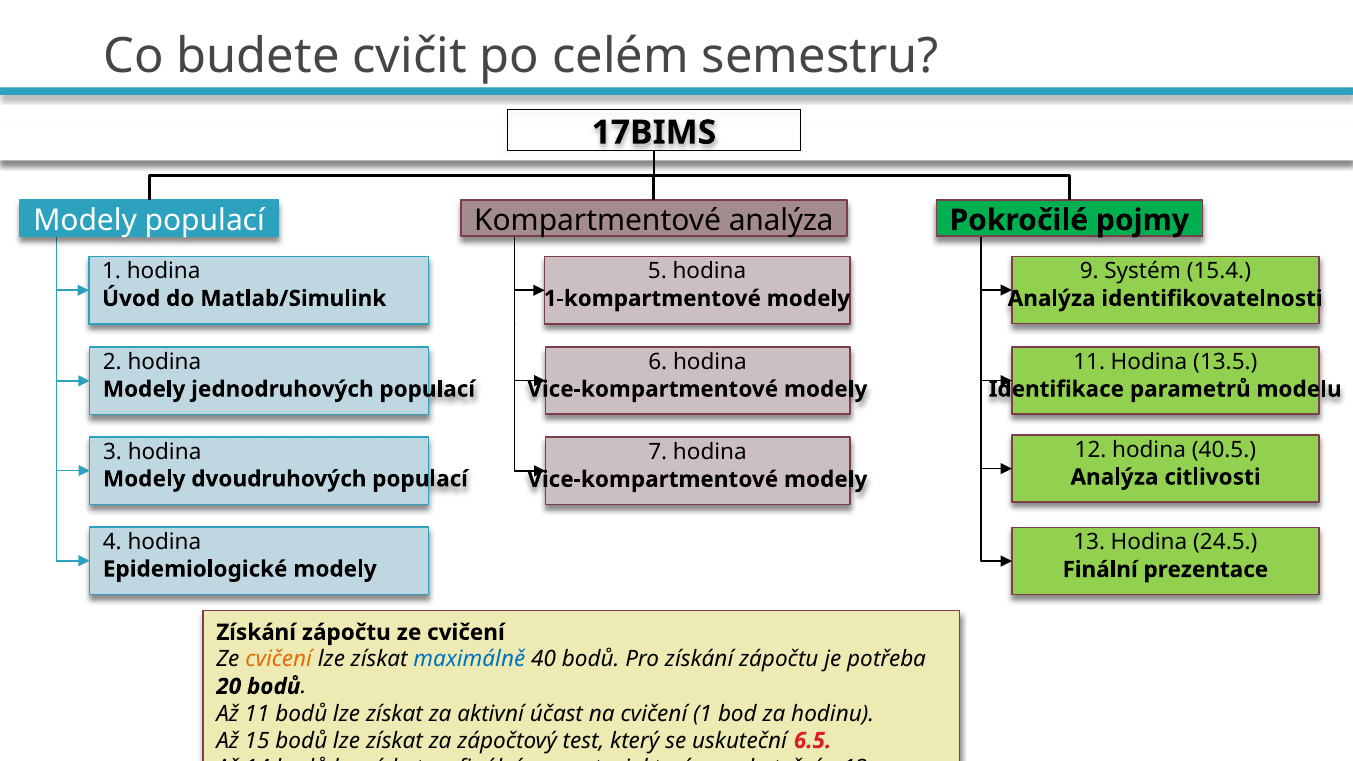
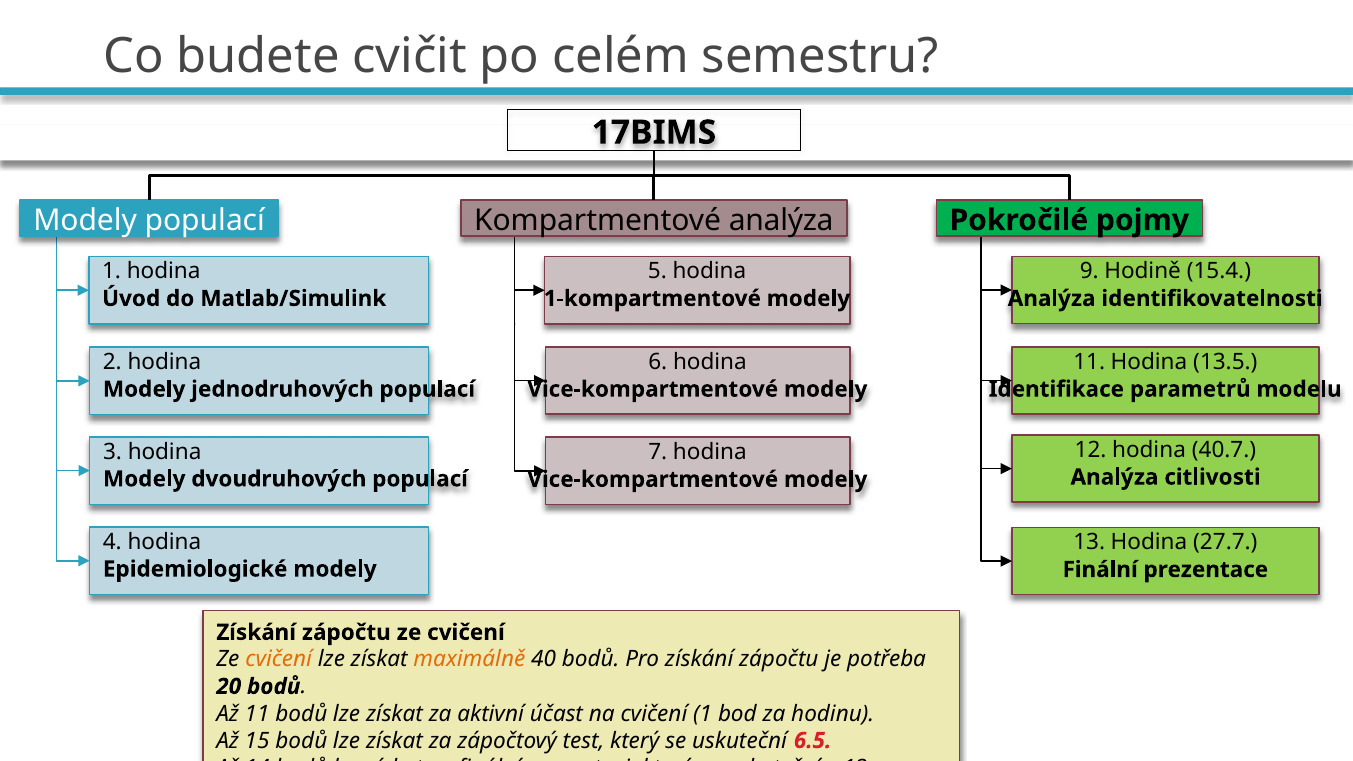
9 Systém: Systém -> Hodině (1143, 272)
40.5: 40.5 -> 40.7 (1224, 450)
24.5: 24.5 -> 27.7 (1225, 543)
maximálně colour: blue -> orange (469, 660)
